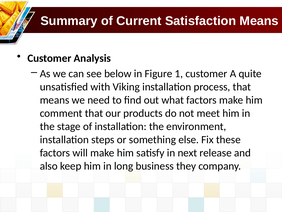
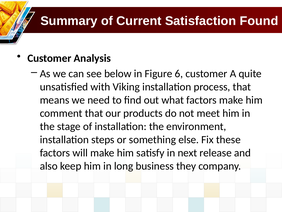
Satisfaction Means: Means -> Found (259, 21)
1: 1 -> 6 (179, 73)
